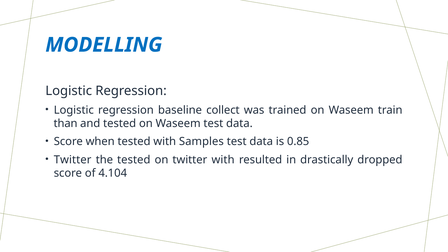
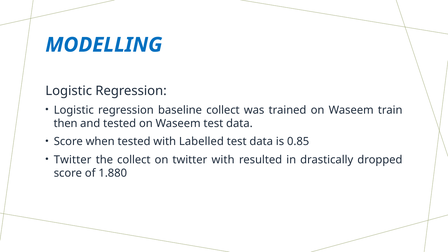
than: than -> then (66, 123)
Samples: Samples -> Labelled (201, 142)
the tested: tested -> collect (134, 160)
4.104: 4.104 -> 1.880 (113, 173)
